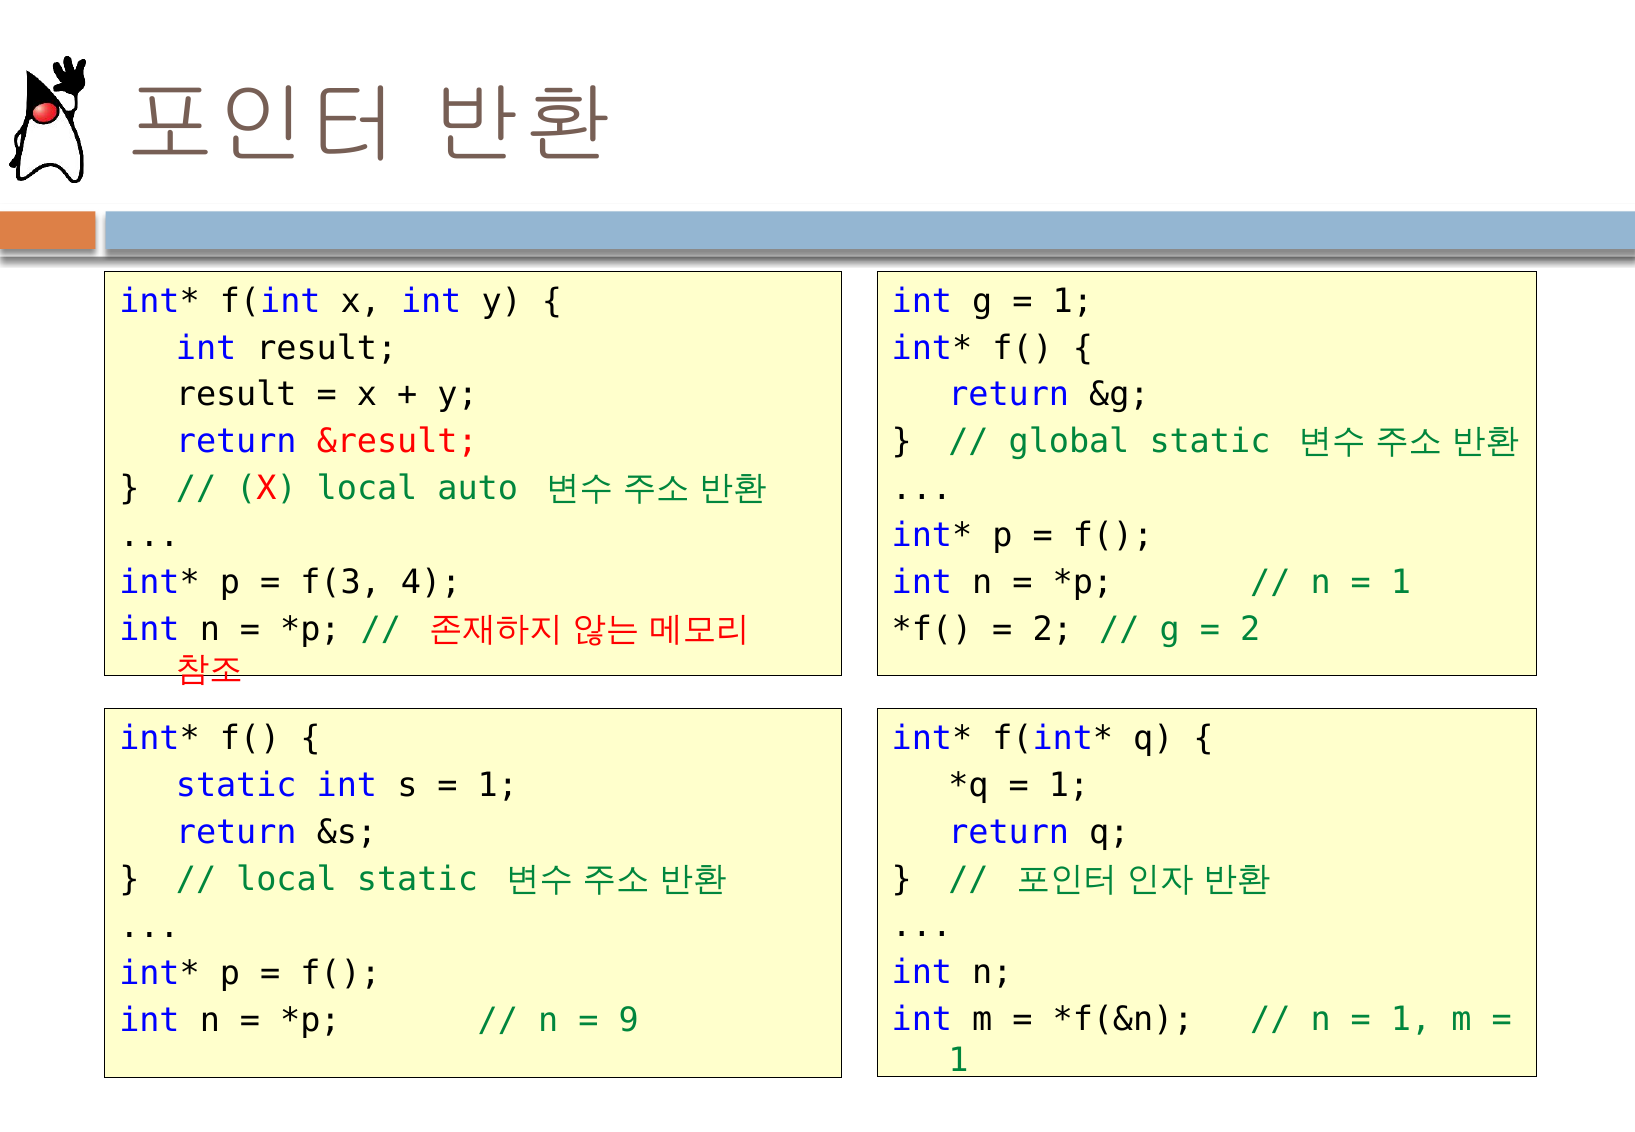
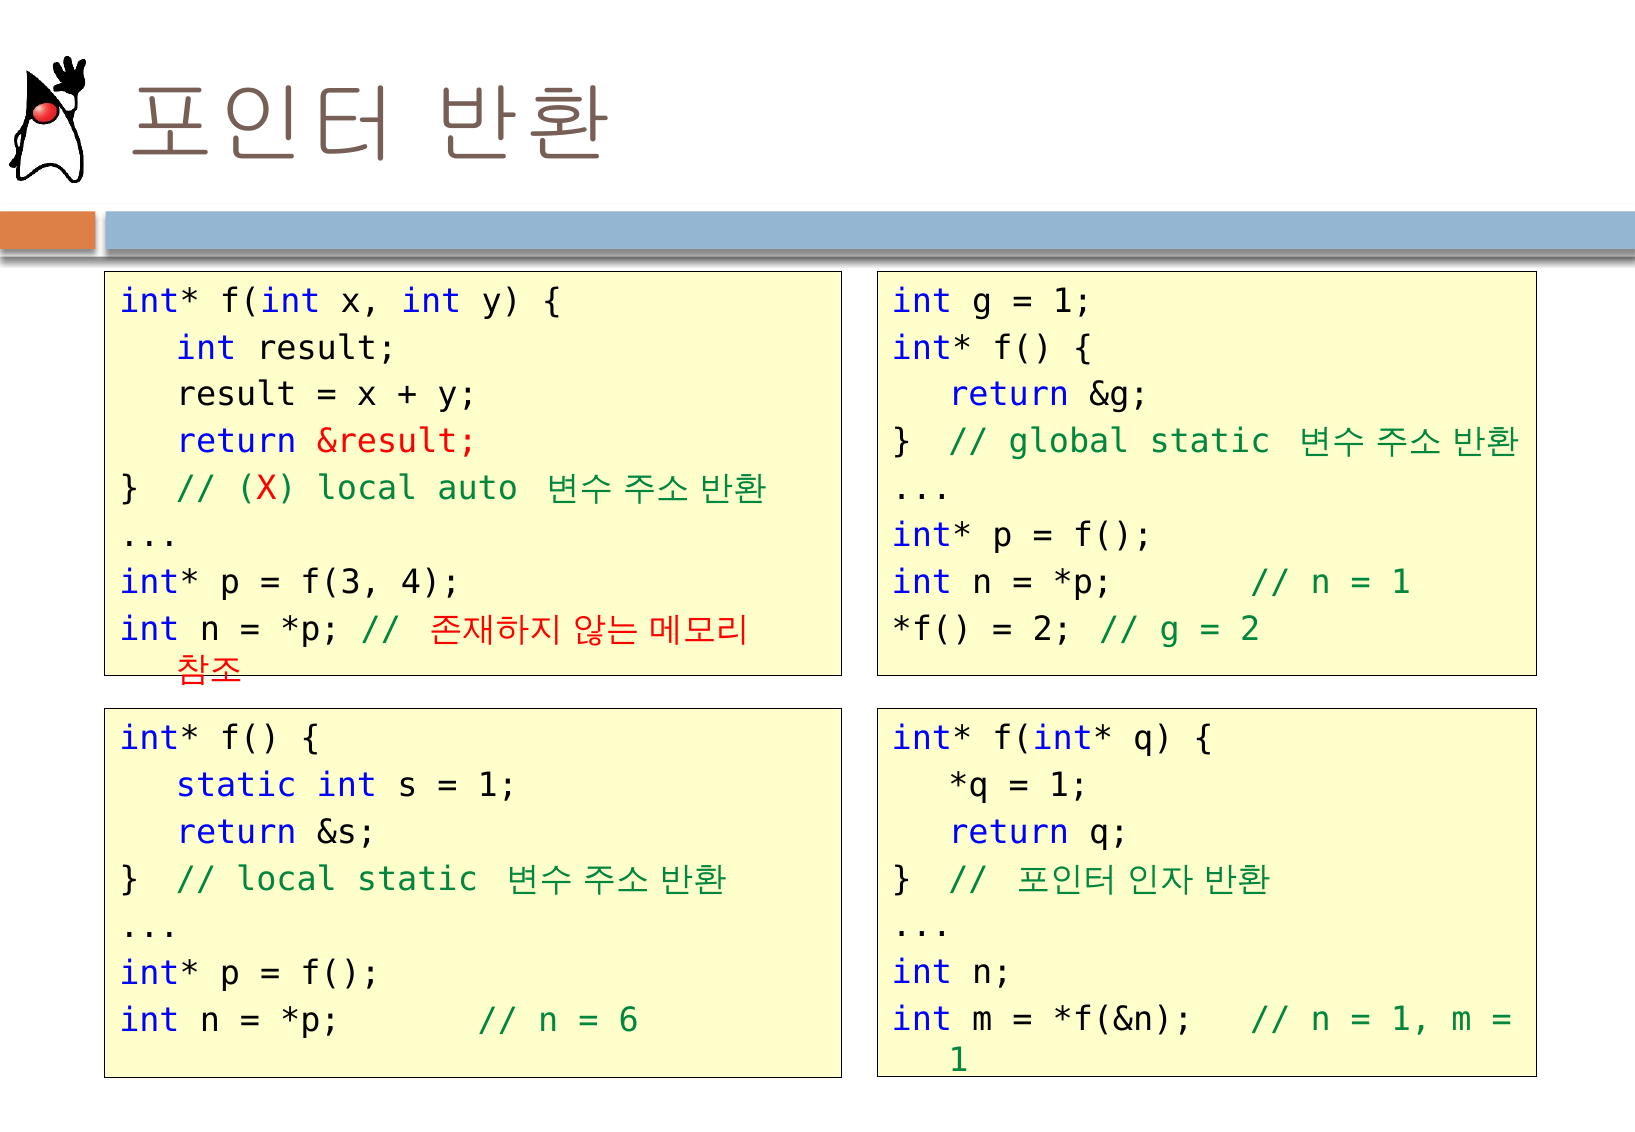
9: 9 -> 6 (629, 1020)
